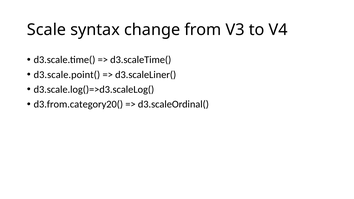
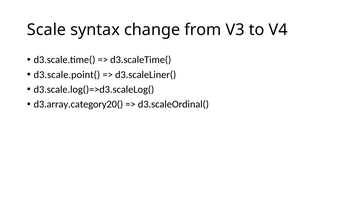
d3.from.category20(: d3.from.category20( -> d3.array.category20( (78, 104)
